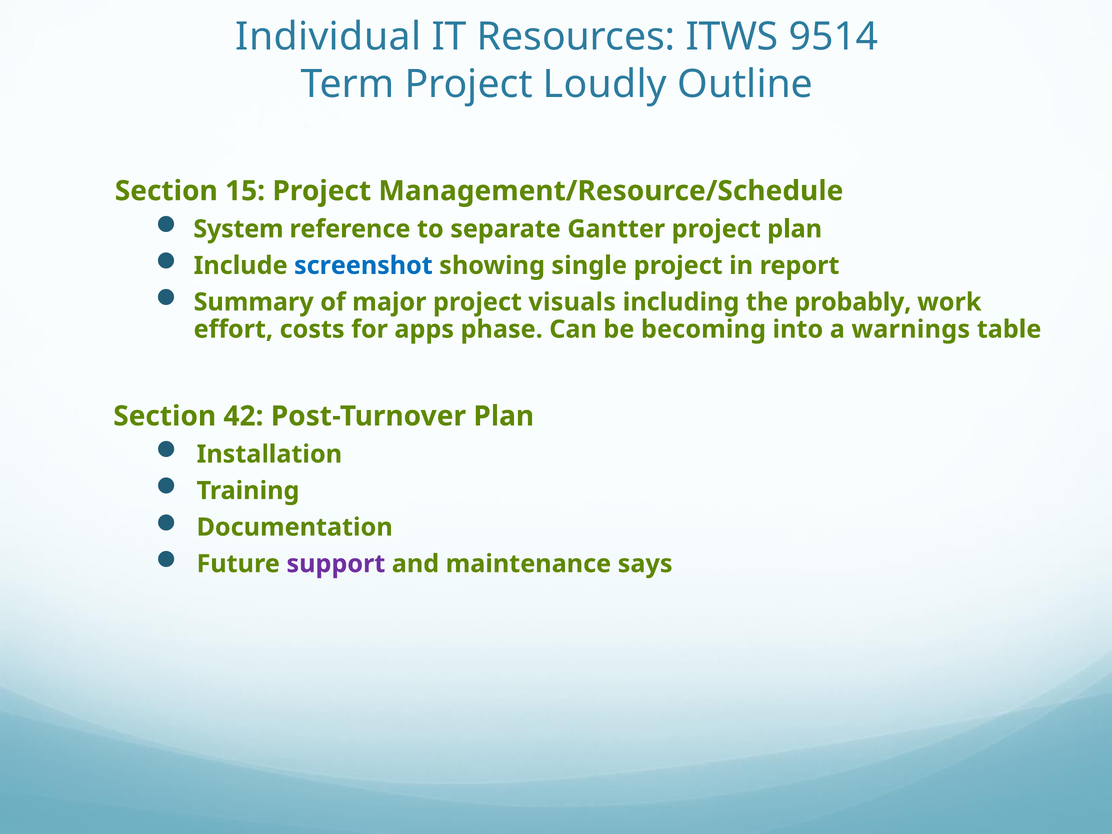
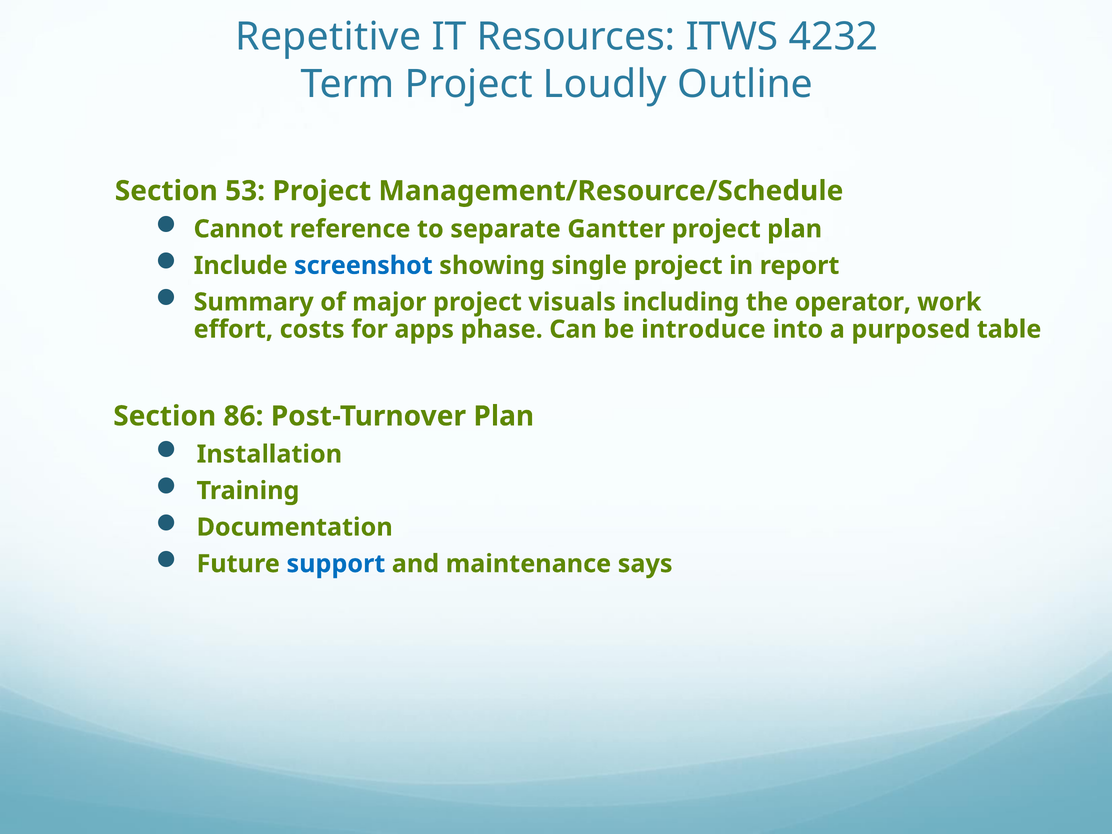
Individual: Individual -> Repetitive (328, 37)
9514: 9514 -> 4232 (834, 37)
15: 15 -> 53 (245, 191)
System: System -> Cannot (238, 229)
probably: probably -> operator (853, 302)
becoming: becoming -> introduce (703, 329)
warnings: warnings -> purposed (911, 329)
42: 42 -> 86 (243, 416)
support colour: purple -> blue (336, 564)
